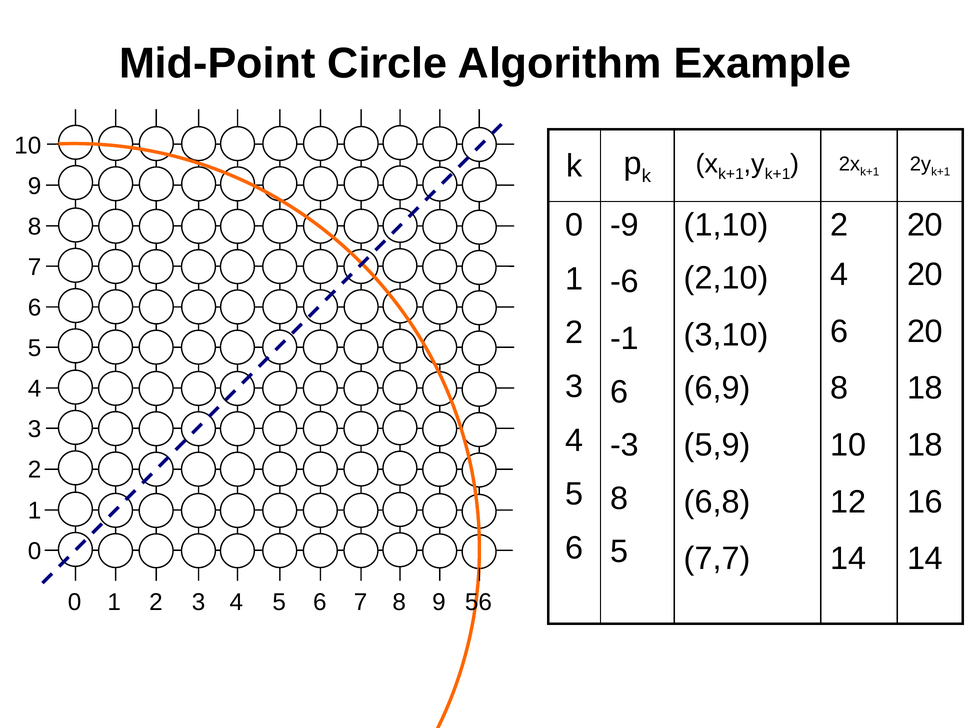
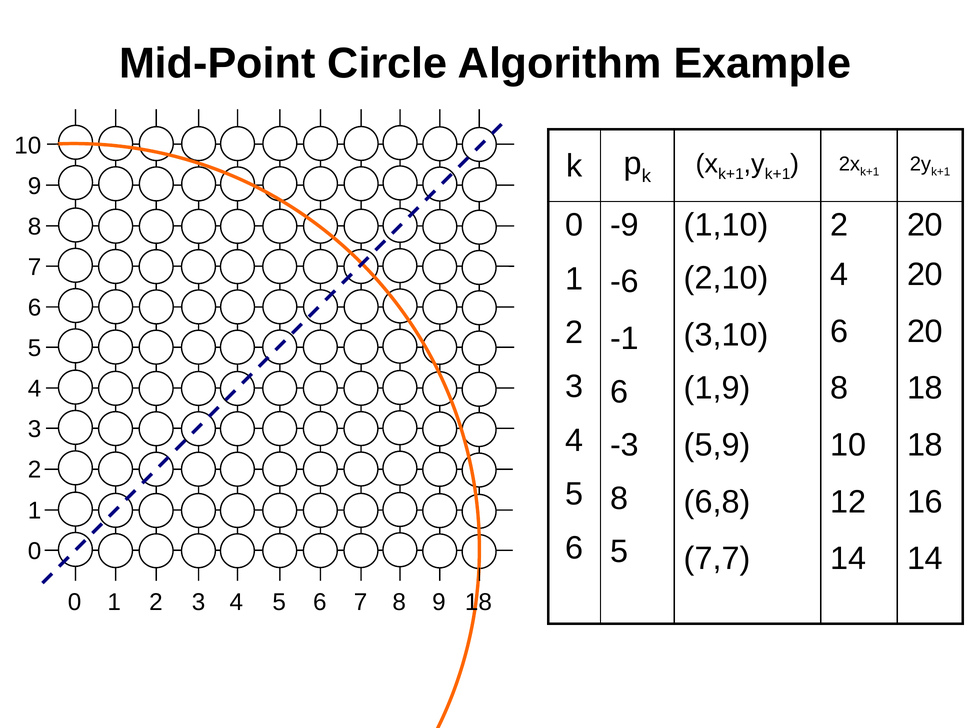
6,9: 6,9 -> 1,9 (717, 388)
8 56: 56 -> 18 (478, 603)
